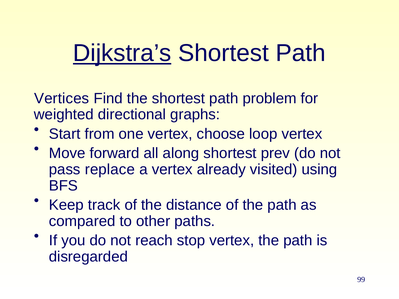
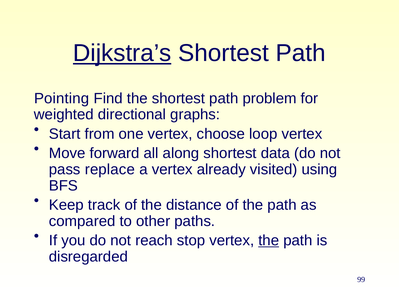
Vertices: Vertices -> Pointing (62, 98)
prev: prev -> data (275, 153)
the underline: none -> present (269, 241)
